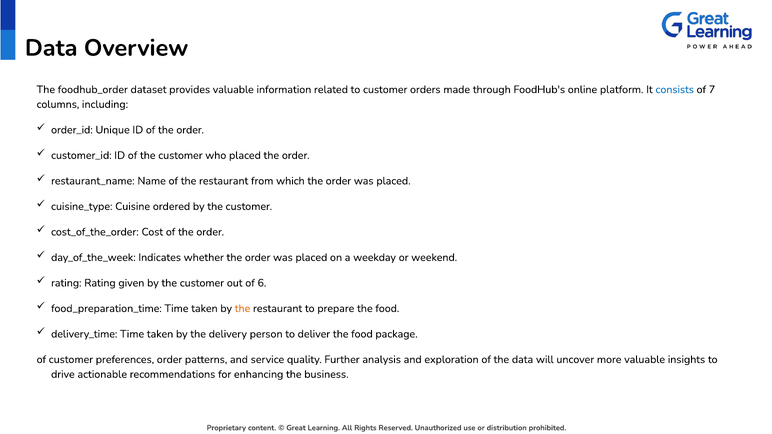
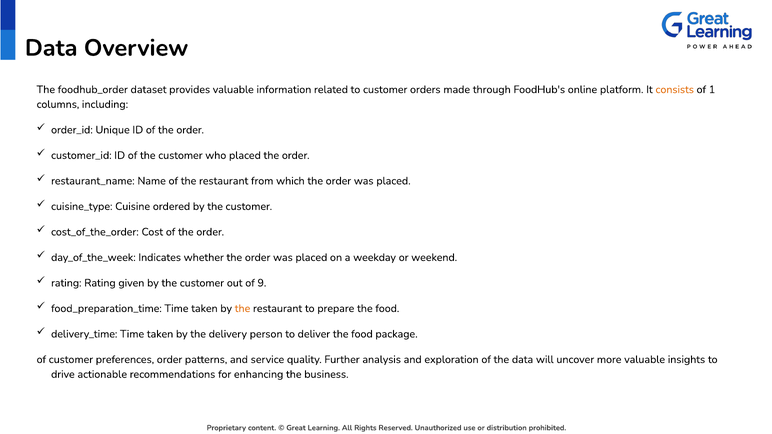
consists colour: blue -> orange (675, 90)
7: 7 -> 1 (712, 90)
6: 6 -> 9 (262, 283)
